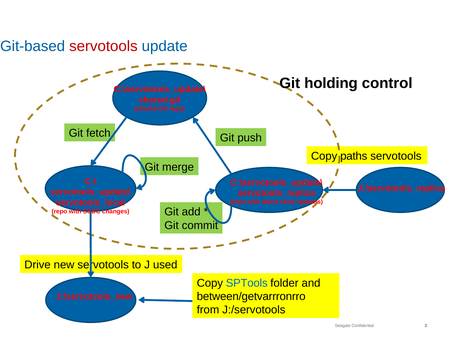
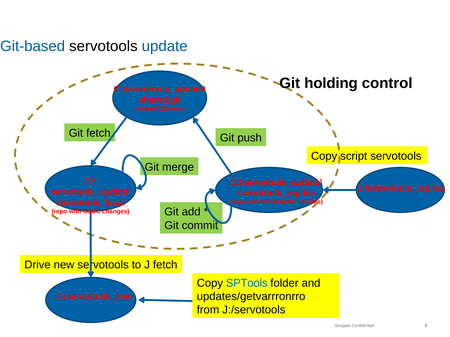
servotools colour: red -> black (103, 46)
paths: paths -> script (354, 156)
J used: used -> fetch (165, 265)
between/getvarrronrro: between/getvarrronrro -> updates/getvarrronrro (251, 297)
